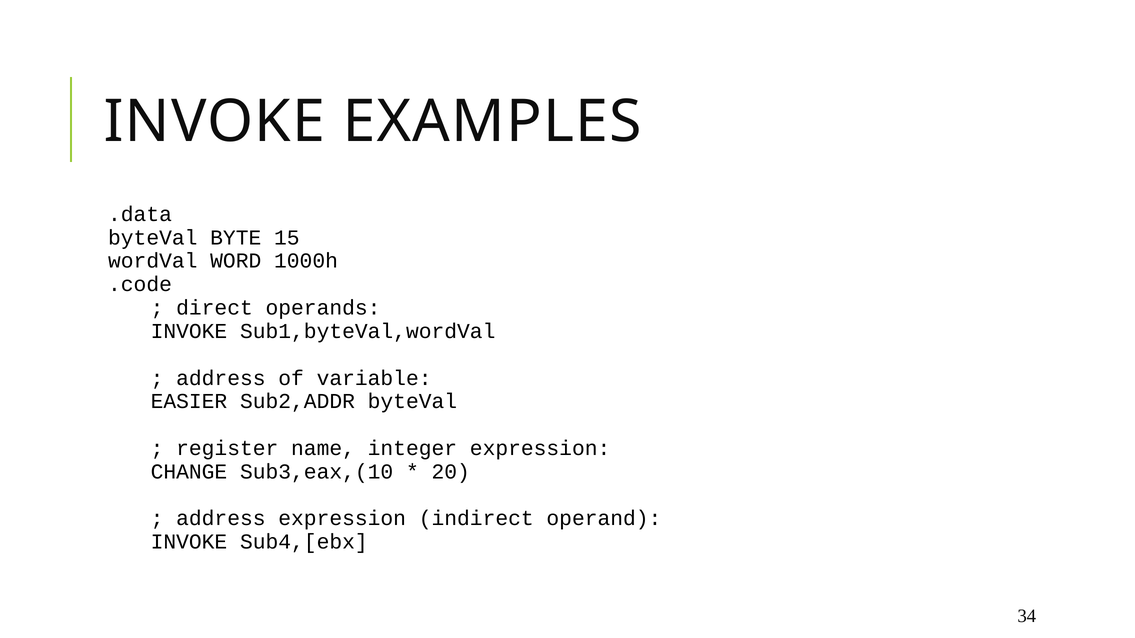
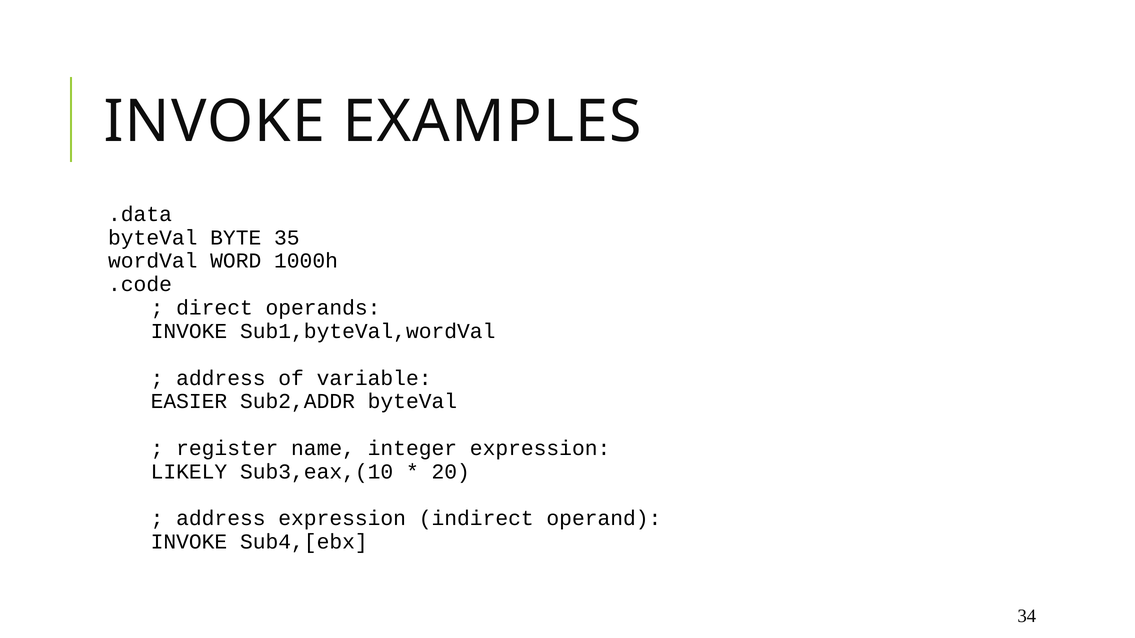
15: 15 -> 35 (287, 238)
CHANGE: CHANGE -> LIKELY (189, 472)
